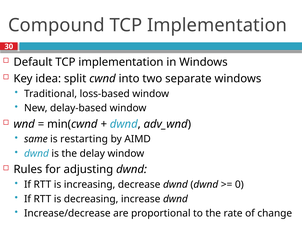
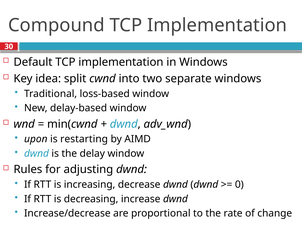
same: same -> upon (36, 139)
